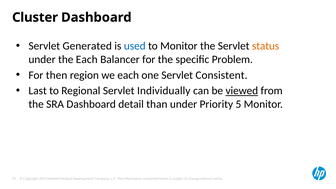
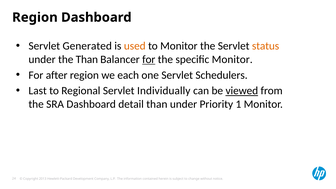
Cluster: Cluster -> Region (35, 17)
used colour: blue -> orange (135, 46)
the Each: Each -> Than (87, 59)
for underline: none -> present (149, 59)
specific Problem: Problem -> Monitor (232, 59)
then: then -> after (57, 75)
Consistent: Consistent -> Schedulers (222, 75)
5: 5 -> 1 (238, 104)
